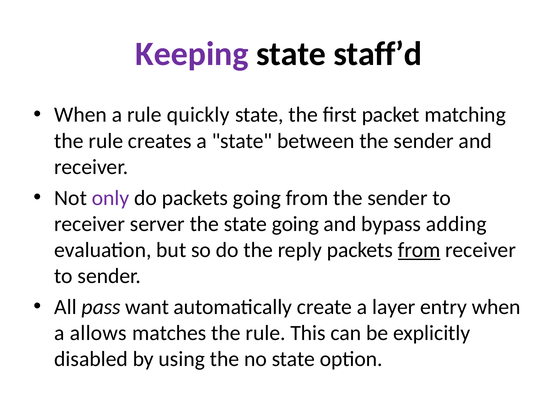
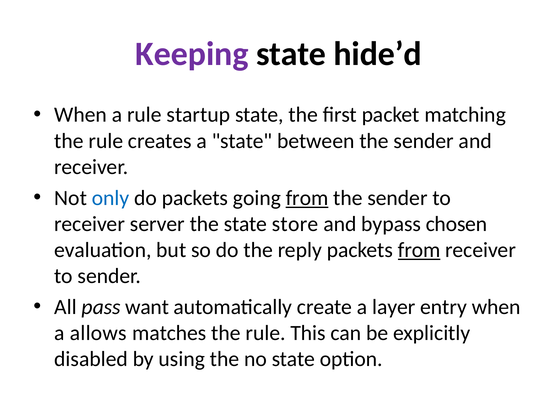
staff’d: staff’d -> hide’d (378, 54)
quickly: quickly -> startup (198, 115)
only colour: purple -> blue (111, 198)
from underline: none -> present (307, 198)
state going: going -> store (295, 224)
adding: adding -> chosen (456, 224)
